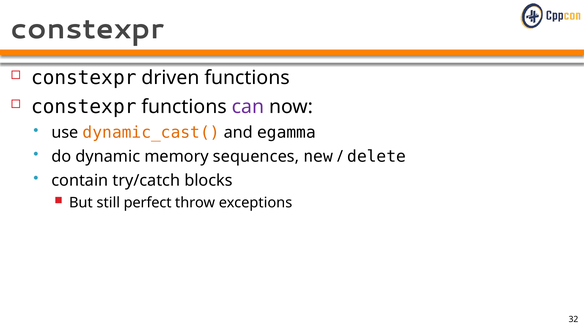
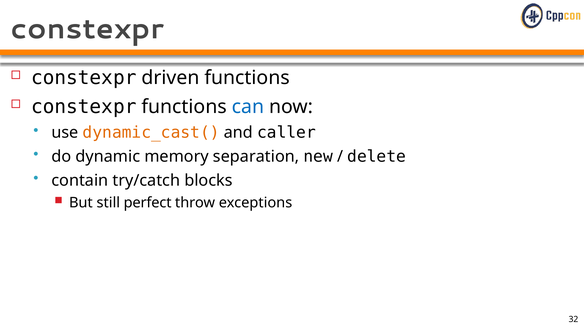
can colour: purple -> blue (248, 107)
egamma: egamma -> caller (286, 133)
sequences: sequences -> separation (256, 157)
